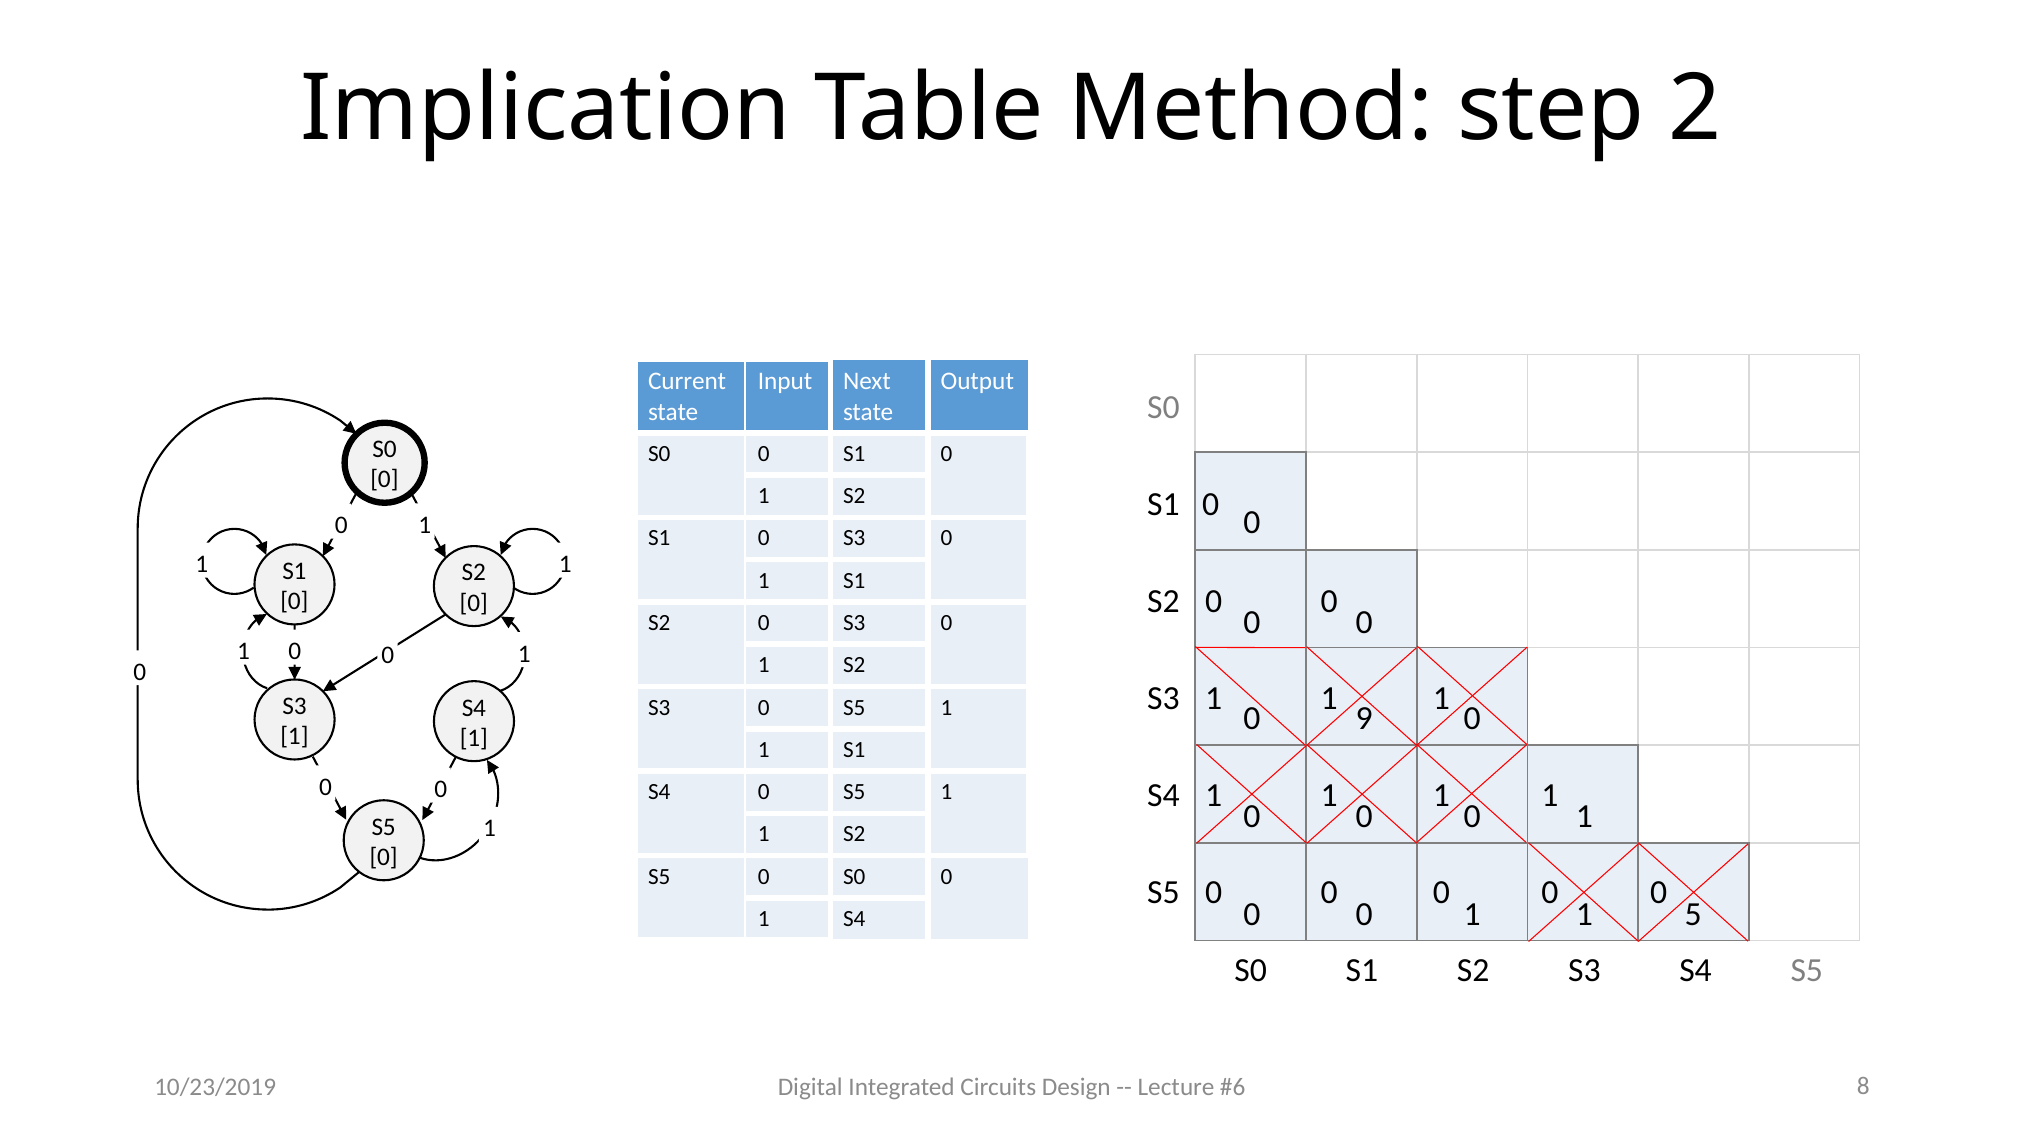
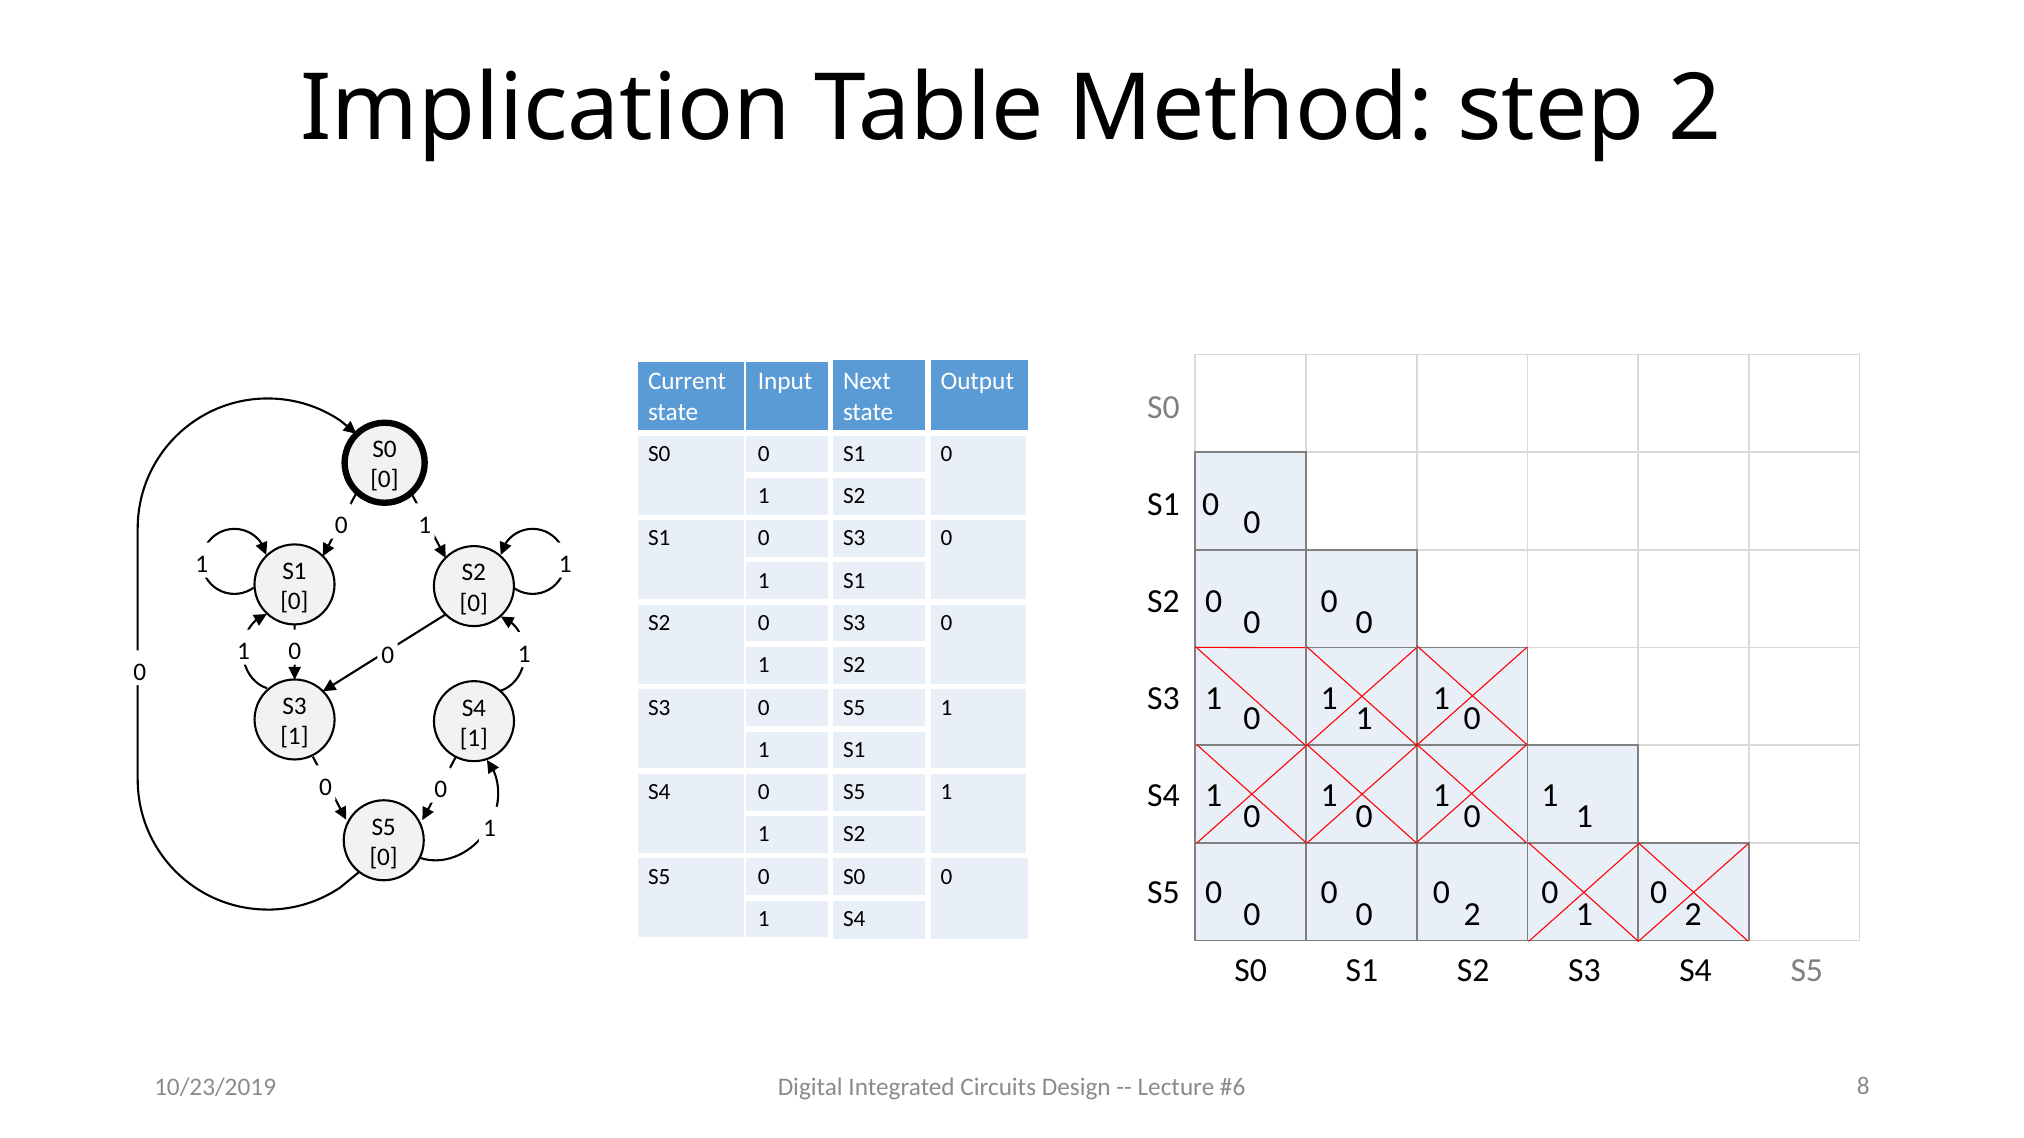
9: 9 -> 1 (1364, 719)
1: 1 -> 2 (1472, 915)
1 5: 5 -> 2 (1693, 915)
